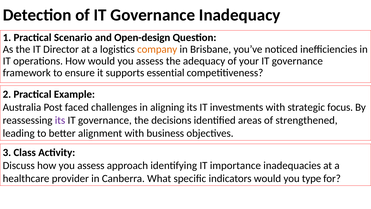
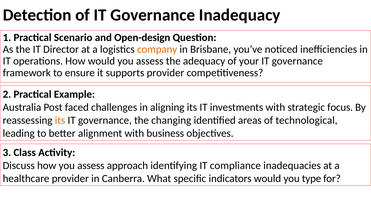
supports essential: essential -> provider (165, 73)
its colour: purple -> orange (60, 120)
decisions: decisions -> changing (171, 120)
strengthened: strengthened -> technological (306, 120)
importance: importance -> compliance (235, 165)
